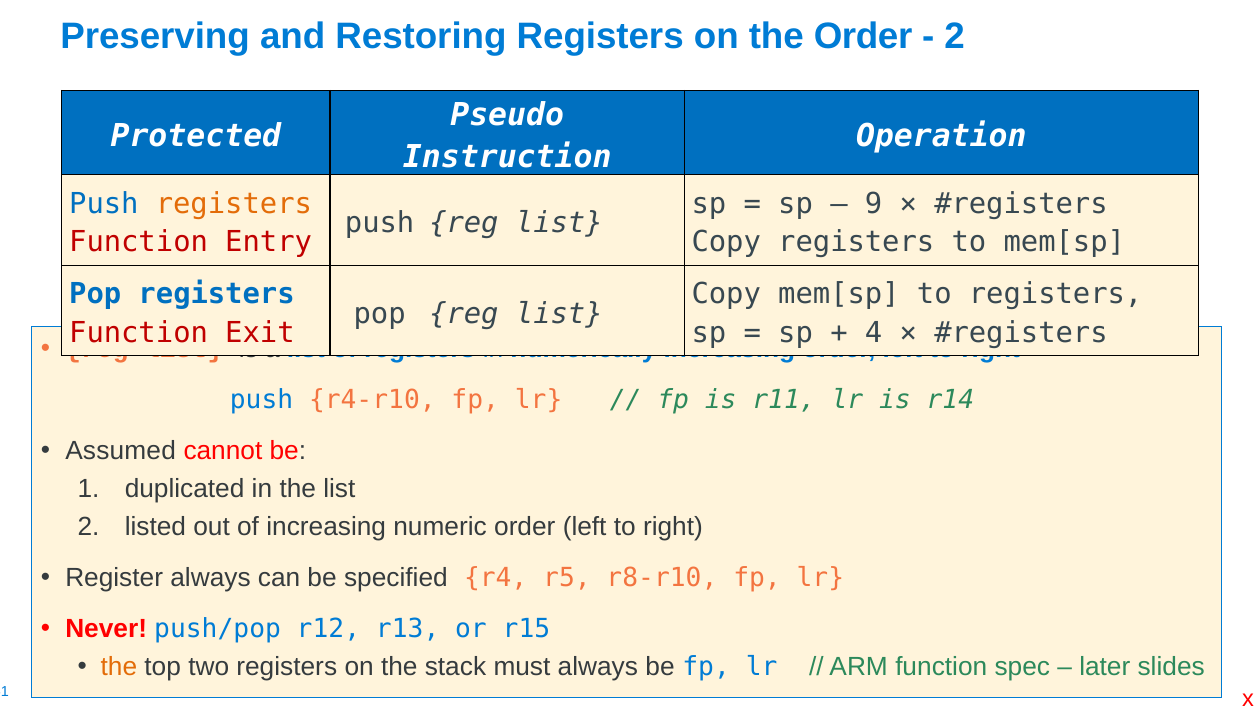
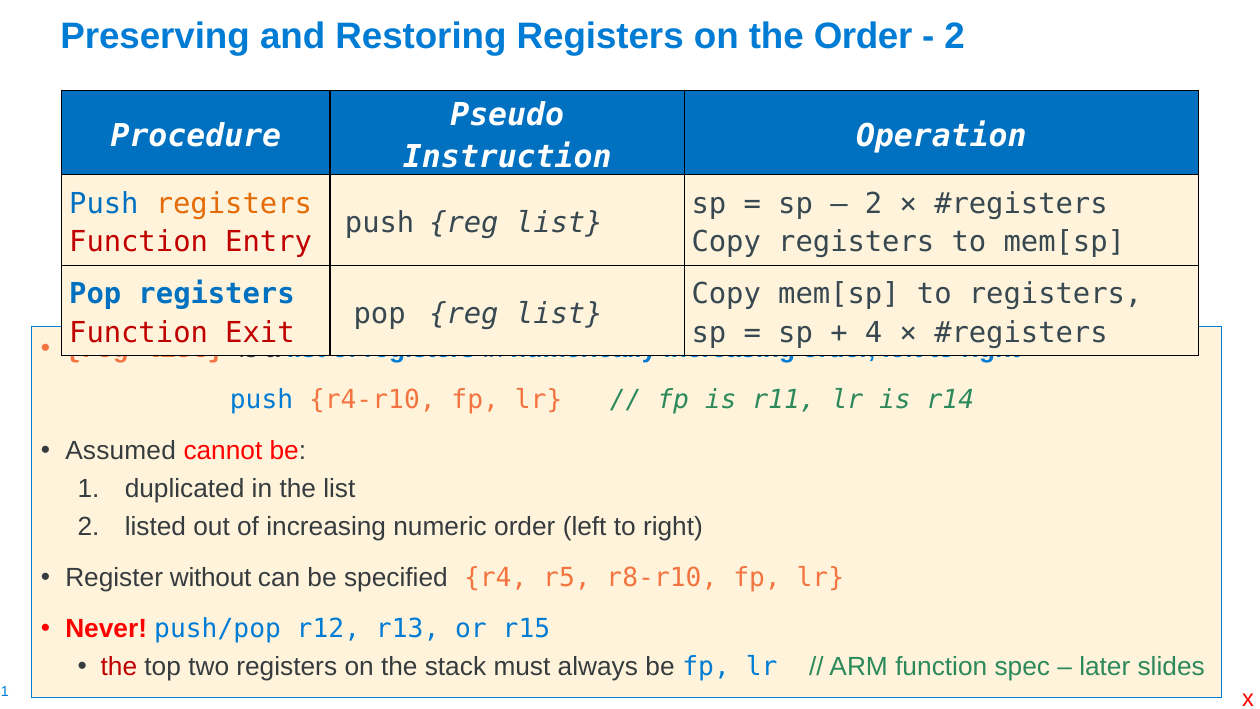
Protected: Protected -> Procedure (196, 136)
9: 9 -> 2 (874, 204)
Register always: always -> without (211, 578)
the colour: orange -> red (119, 667)
